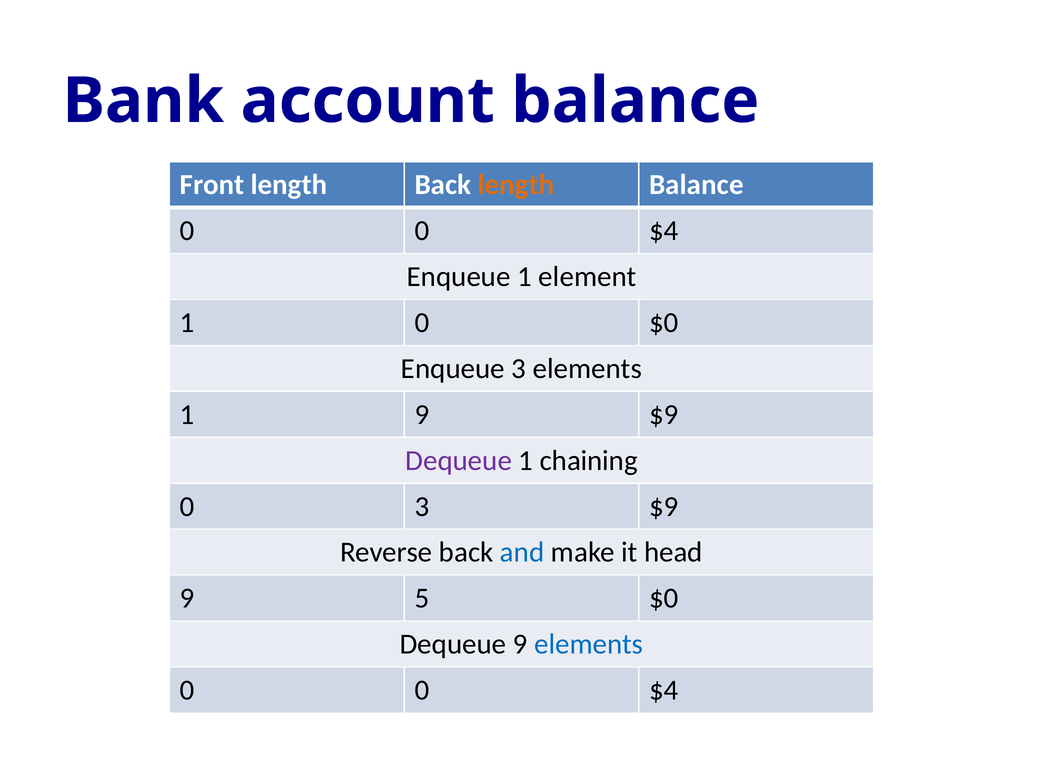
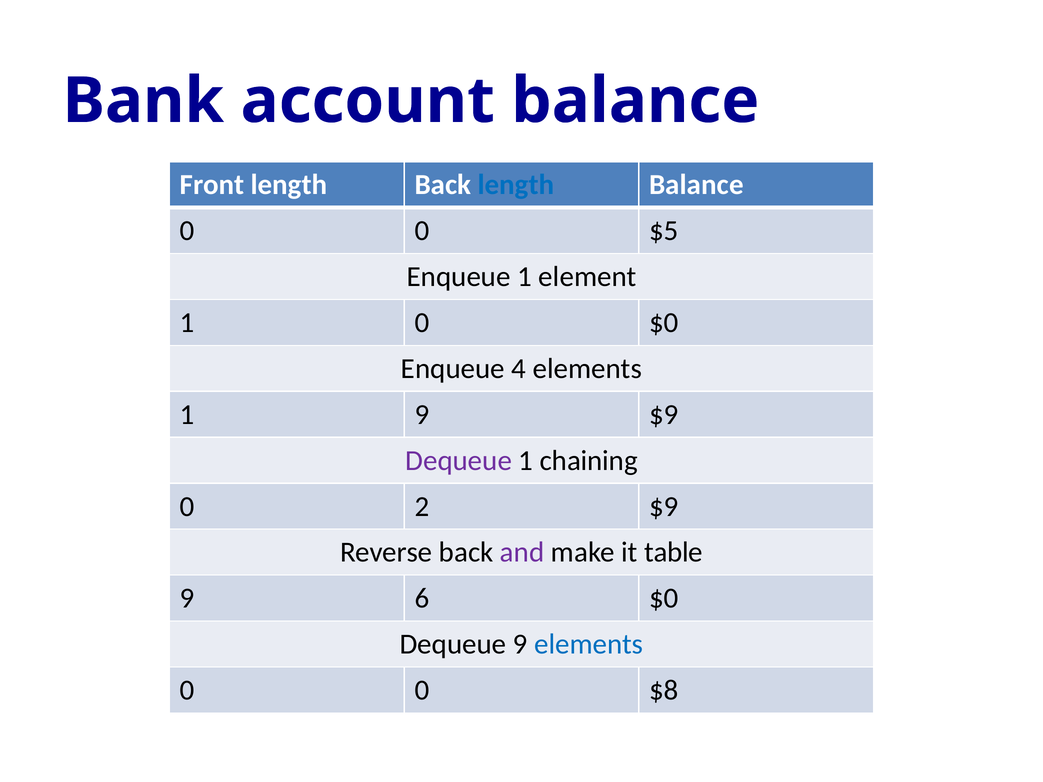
length colour: orange -> blue (516, 185)
$4: $4 -> $5 (664, 231)
Enqueue 3: 3 -> 4 (519, 369)
0 3: 3 -> 2 (422, 507)
and colour: blue -> purple (522, 553)
head: head -> table (673, 553)
5: 5 -> 6 (422, 599)
$4: $4 -> $8 (664, 690)
